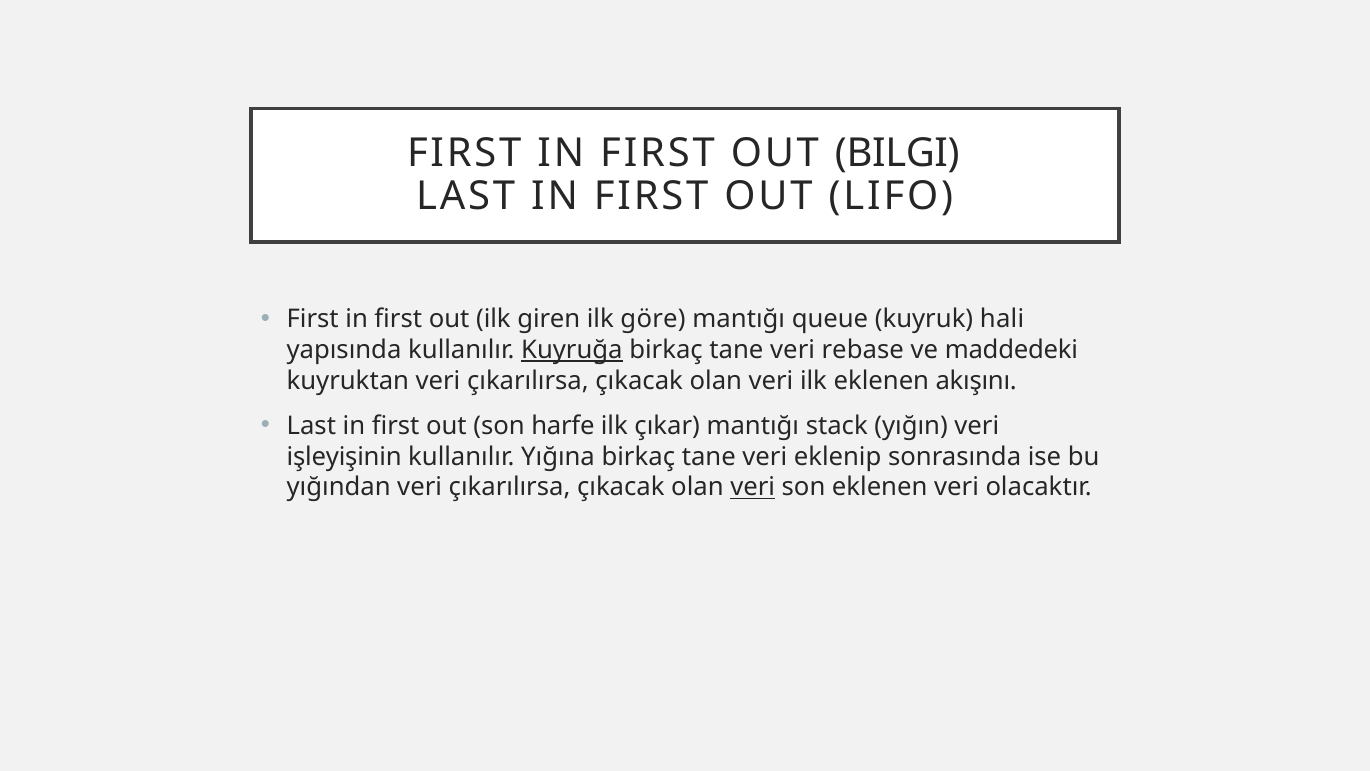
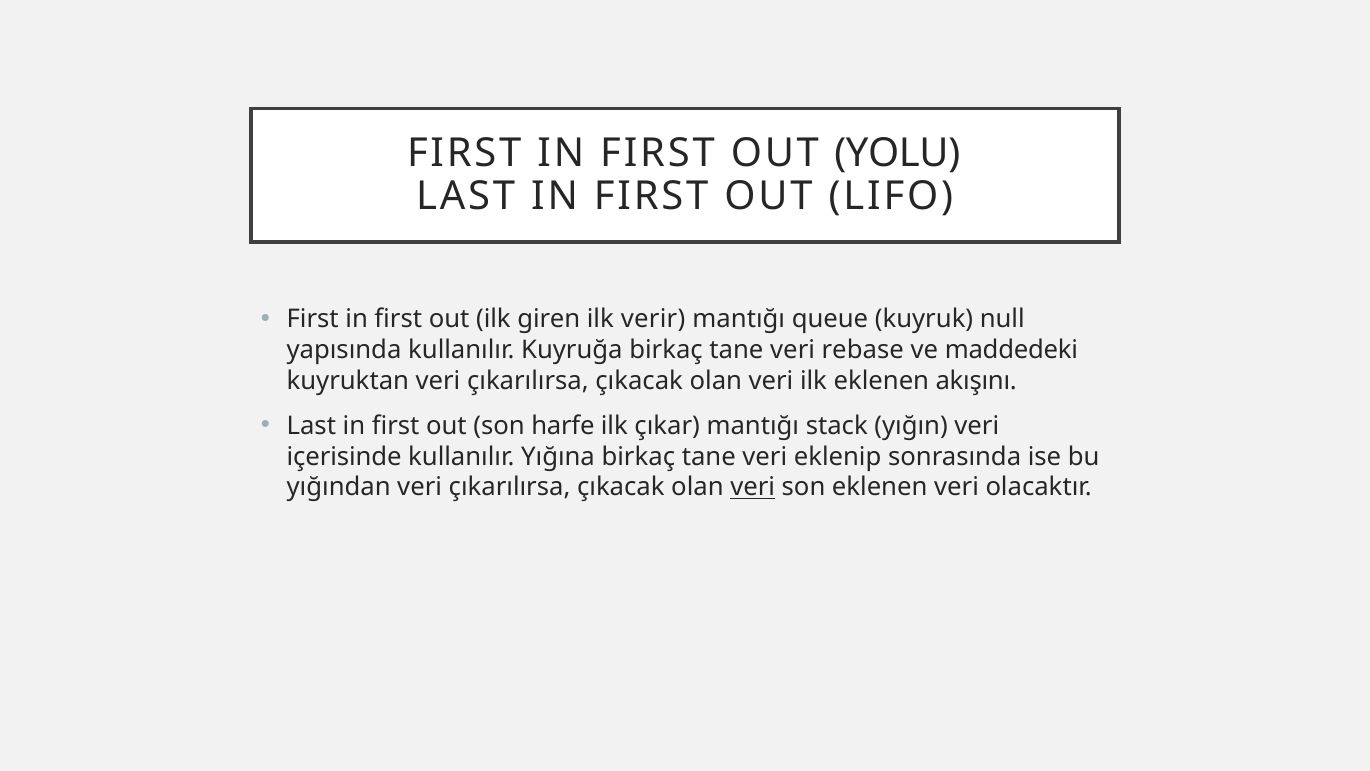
BILGI: BILGI -> YOLU (897, 153)
göre: göre -> verir (653, 319)
hali: hali -> null (1002, 319)
Kuyruğa underline: present -> none (572, 350)
işleyişinin: işleyişinin -> içerisinde (344, 456)
